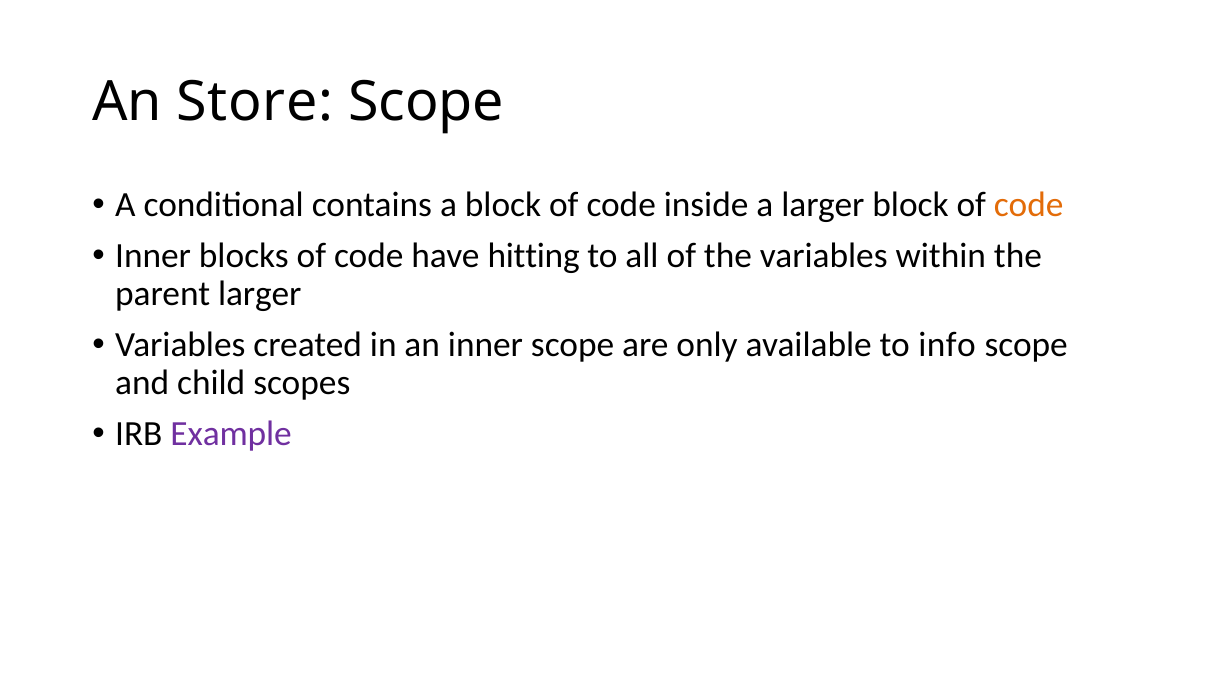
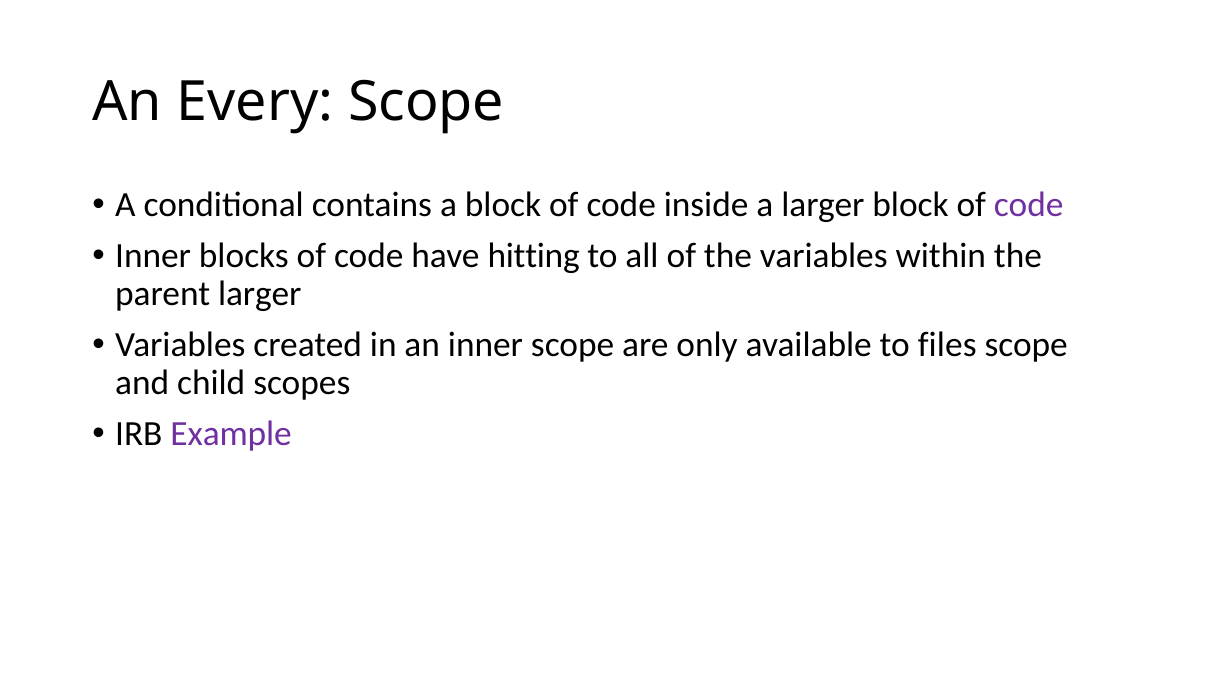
Store: Store -> Every (255, 102)
code colour: orange -> purple (1029, 205)
info: info -> files (947, 345)
